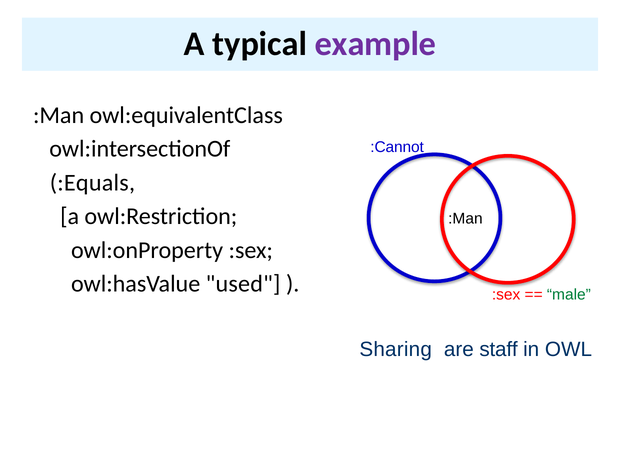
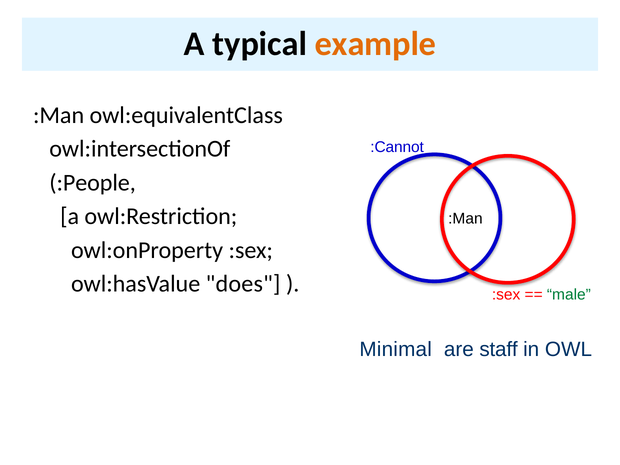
example colour: purple -> orange (375, 44)
:Equals: :Equals -> :People (93, 183)
used: used -> does (243, 284)
Sharing: Sharing -> Minimal (396, 349)
